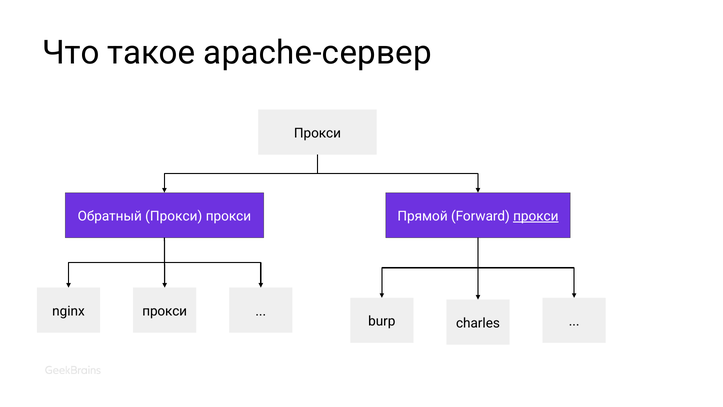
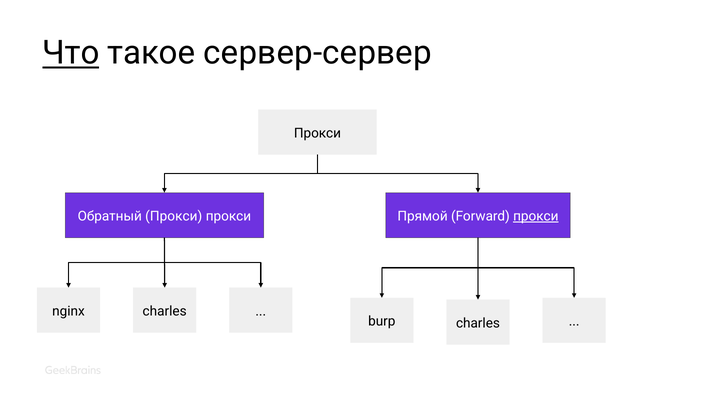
Что underline: none -> present (71, 53)
apache-сервер: apache-сервер -> сервер-сервер (318, 53)
прокси: прокси -> charles (165, 311)
